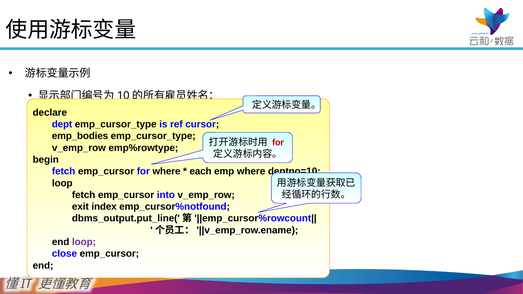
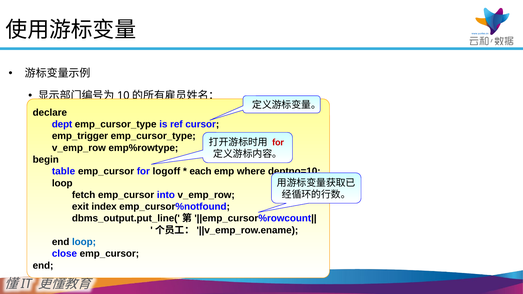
emp_bodies: emp_bodies -> emp_trigger (80, 136)
fetch: fetch -> table (64, 171)
for where: where -> logoff (166, 171)
loop colour: purple -> blue (84, 242)
